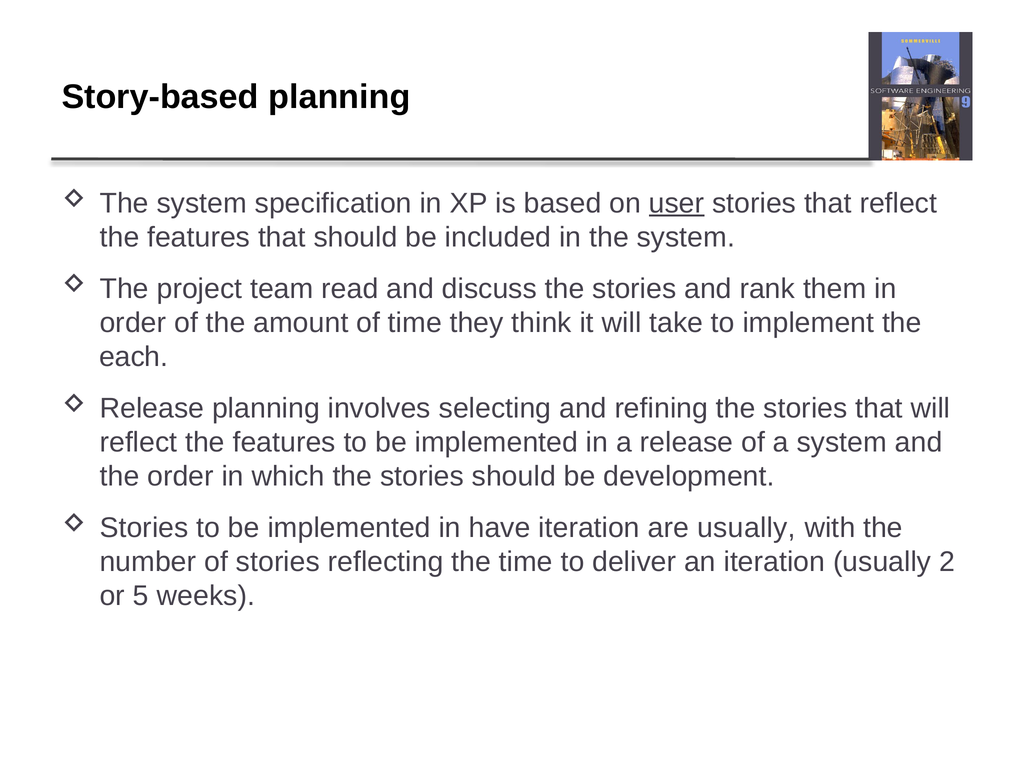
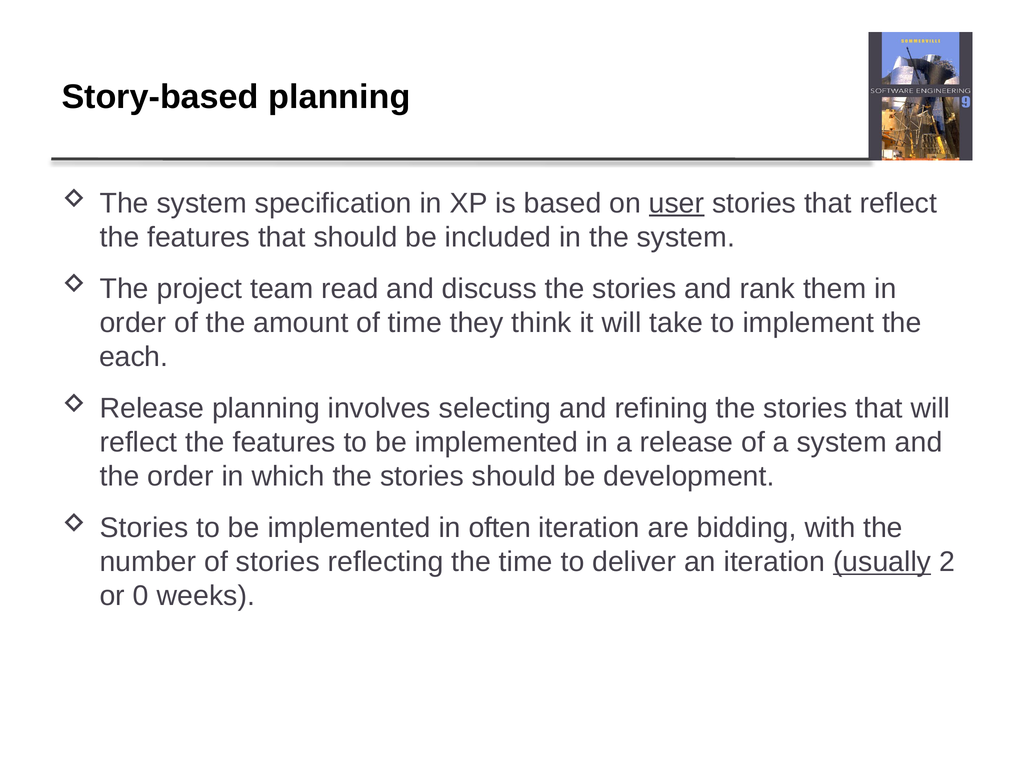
have: have -> often (500, 528)
are usually: usually -> bidding (747, 528)
usually underline: none -> present (882, 562)
5: 5 -> 0 (141, 597)
